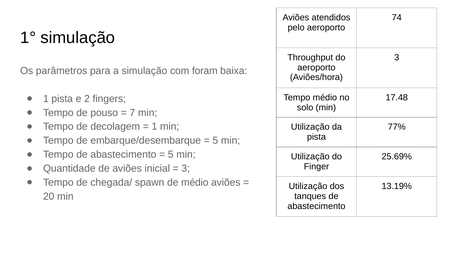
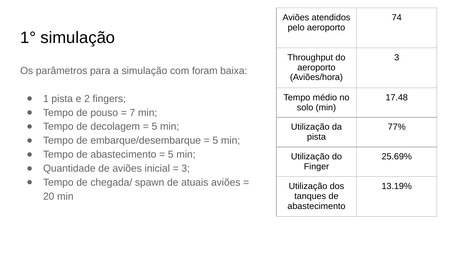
1: 1 -> 5 (154, 127)
de médio: médio -> atuais (195, 183)
